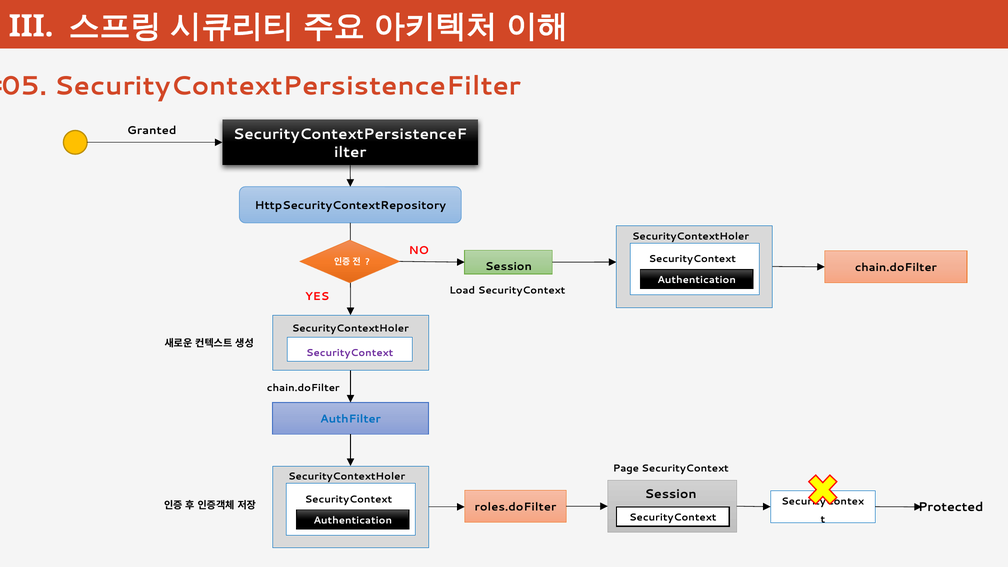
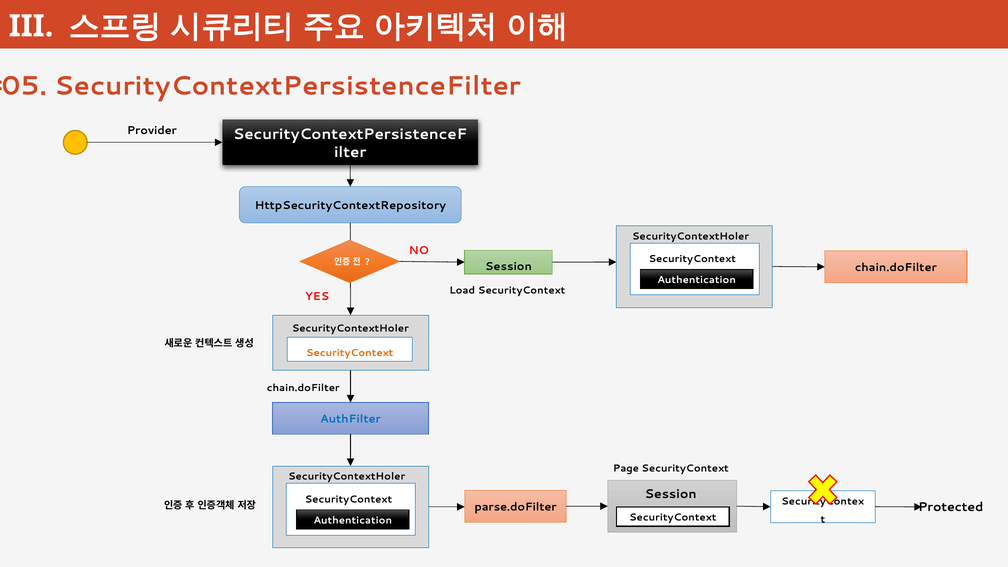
Granted: Granted -> Provider (152, 130)
SecurityContext colour: purple -> orange (350, 353)
roles.doFilter: roles.doFilter -> parse.doFilter (516, 507)
